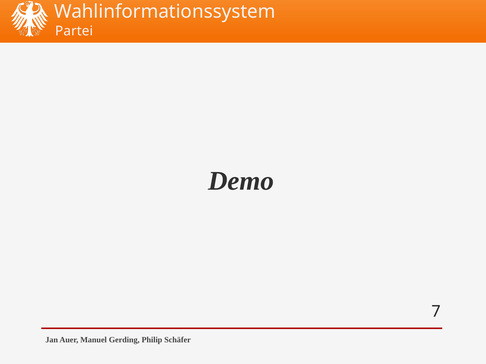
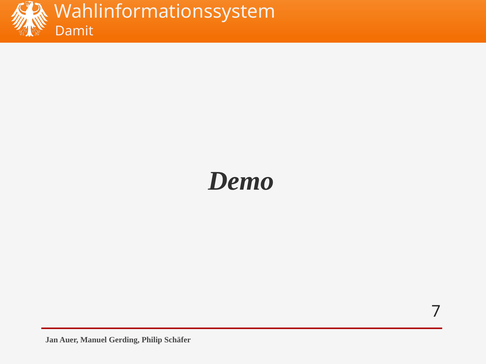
Partei: Partei -> Damit (74, 31)
